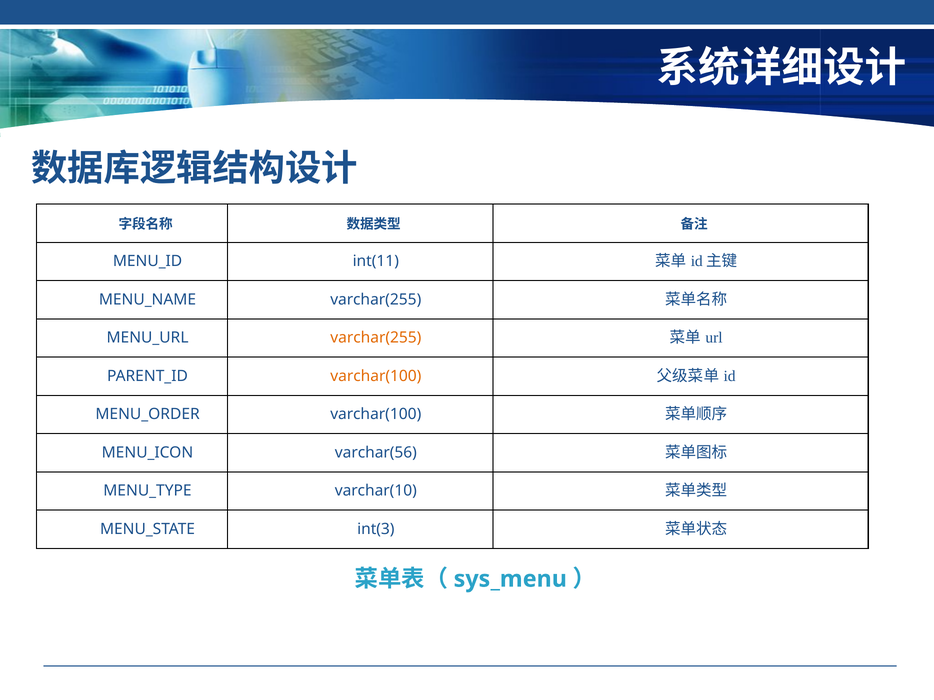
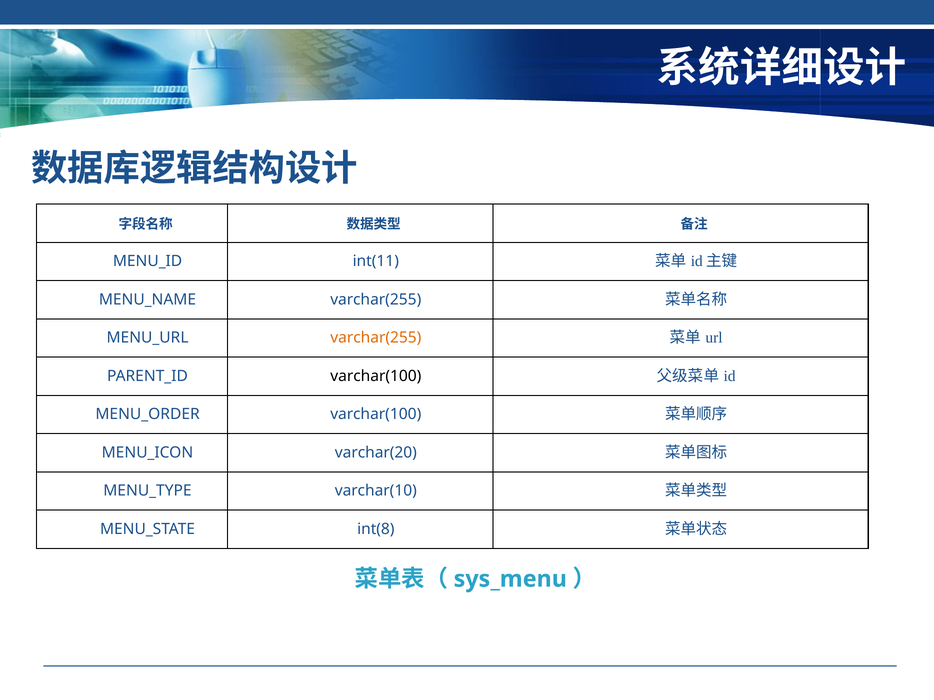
varchar(100 colour: orange -> black (376, 376)
varchar(56: varchar(56 -> varchar(20 (376, 453)
int(3: int(3 -> int(8 (376, 529)
